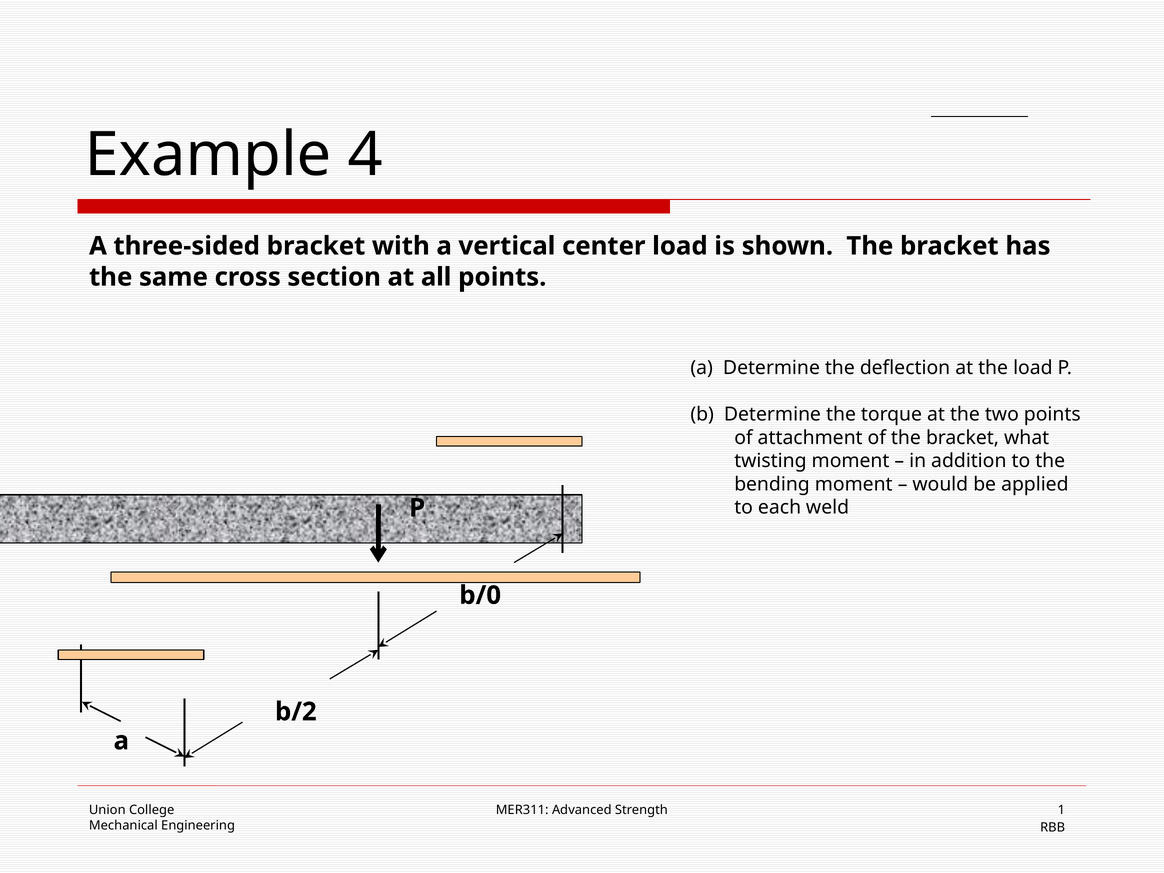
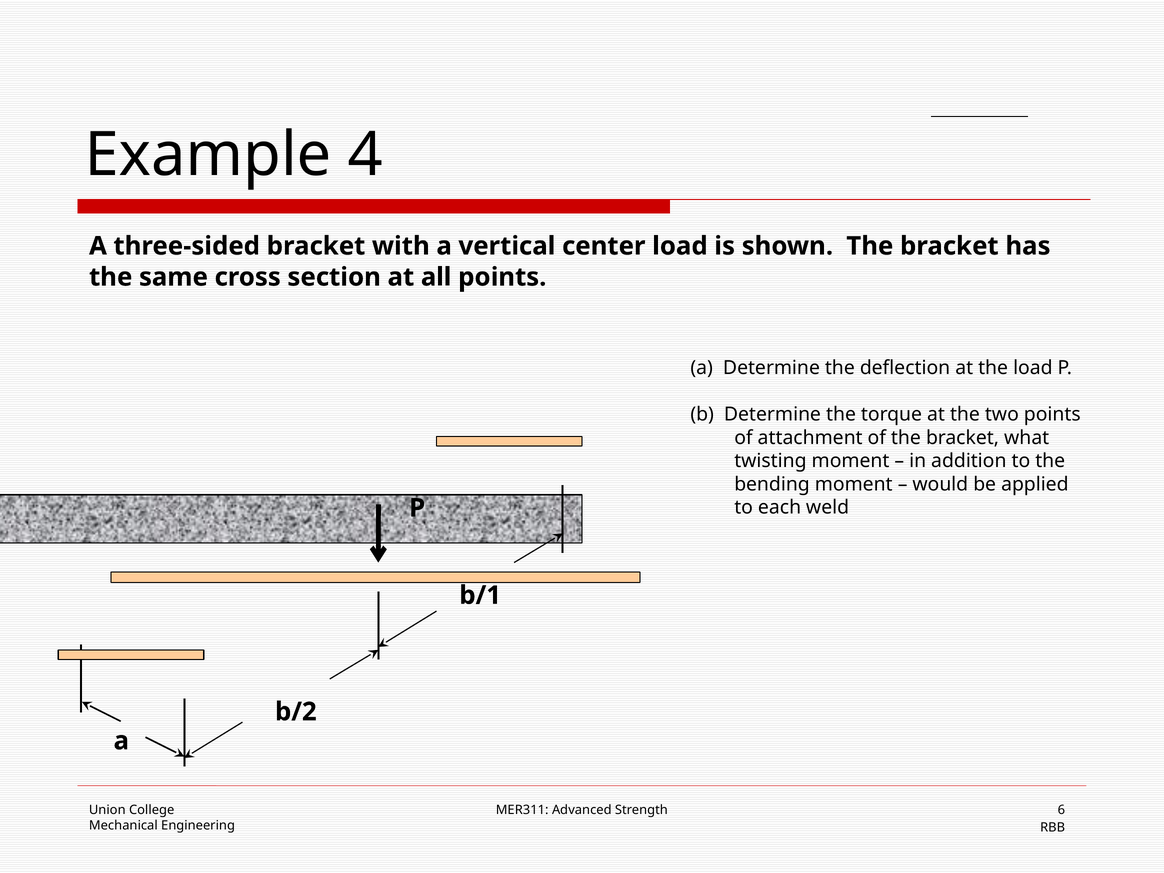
b/0: b/0 -> b/1 (480, 595)
1: 1 -> 6 (1061, 810)
